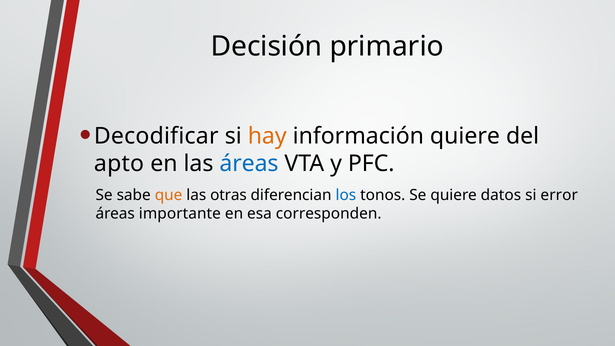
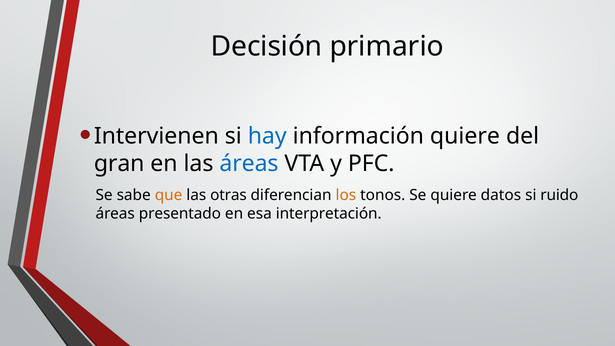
Decodificar: Decodificar -> Intervienen (156, 136)
hay colour: orange -> blue (267, 136)
apto: apto -> gran (119, 164)
los colour: blue -> orange (346, 195)
error: error -> ruido (559, 195)
importante: importante -> presentado (180, 214)
corresponden: corresponden -> interpretación (329, 214)
